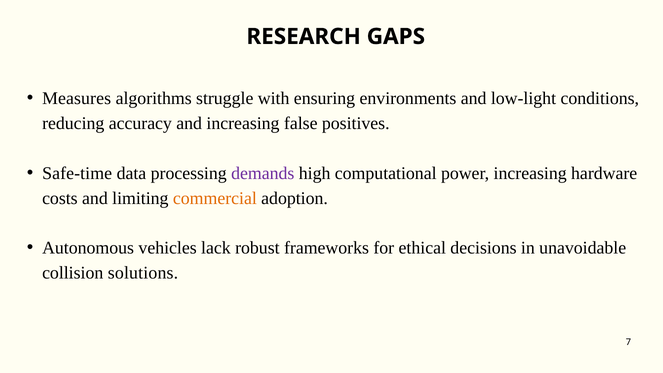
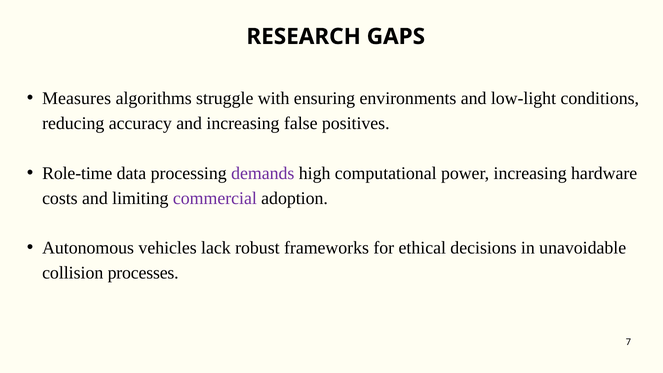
Safe-time: Safe-time -> Role-time (77, 173)
commercial colour: orange -> purple (215, 198)
solutions: solutions -> processes (143, 273)
